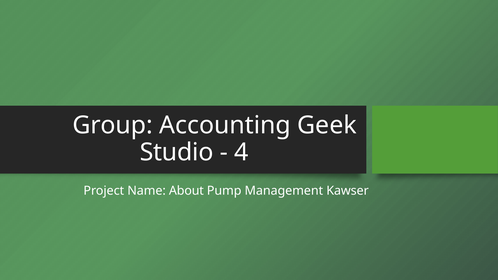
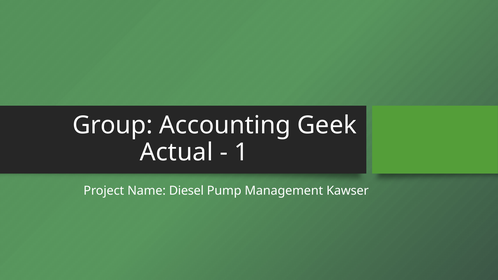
Studio: Studio -> Actual (176, 152)
4: 4 -> 1 (241, 152)
About: About -> Diesel (186, 191)
